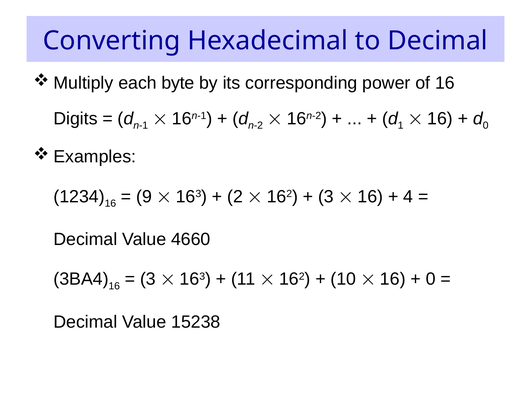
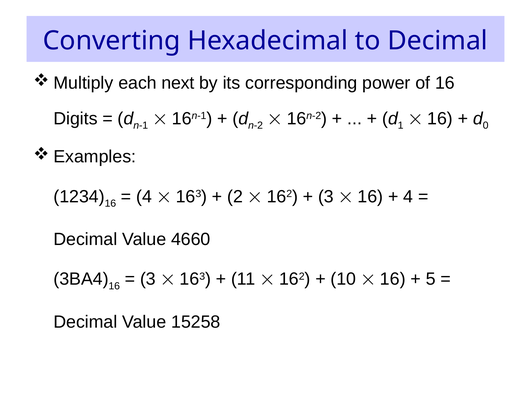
byte: byte -> next (178, 83)
9: 9 -> 4 (144, 197)
0: 0 -> 5 (431, 279)
15238: 15238 -> 15258 (196, 322)
